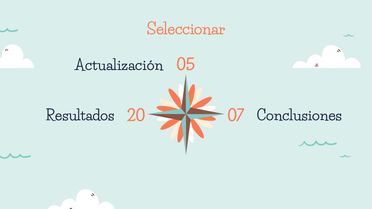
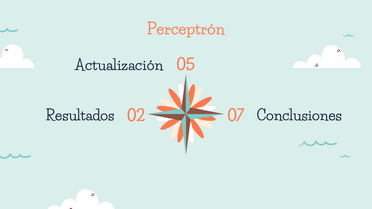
Seleccionar: Seleccionar -> Perceptrón (186, 29)
20: 20 -> 02 (136, 116)
